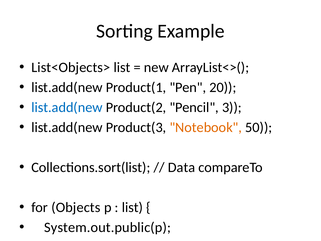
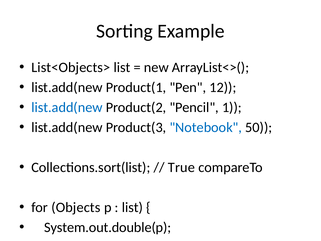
20: 20 -> 12 (223, 87)
3: 3 -> 1 (232, 107)
Notebook colour: orange -> blue (206, 127)
Data: Data -> True (181, 167)
System.out.public(p: System.out.public(p -> System.out.double(p (108, 227)
